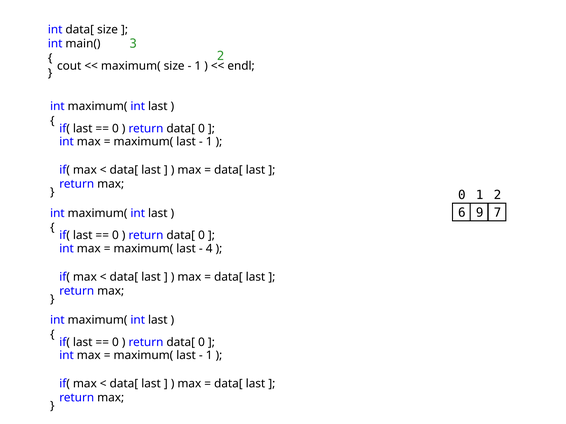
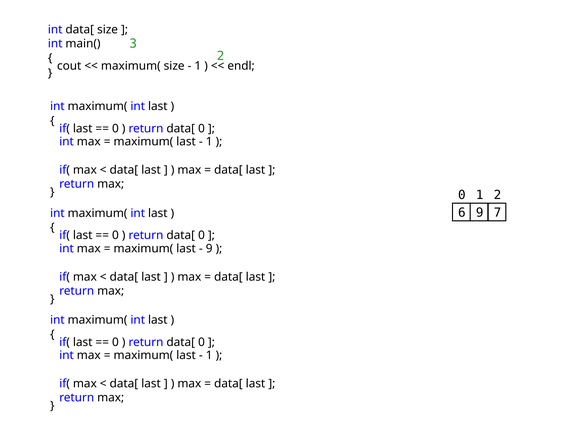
4: 4 -> 9 (209, 249)
